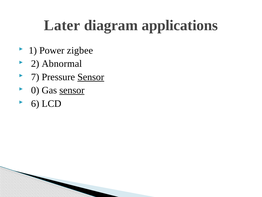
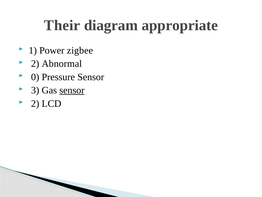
Later: Later -> Their (62, 25)
applications: applications -> appropriate (180, 25)
7: 7 -> 0 (35, 77)
Sensor underline: present -> none (91, 77)
0: 0 -> 3 (35, 90)
6: 6 -> 2 (35, 103)
